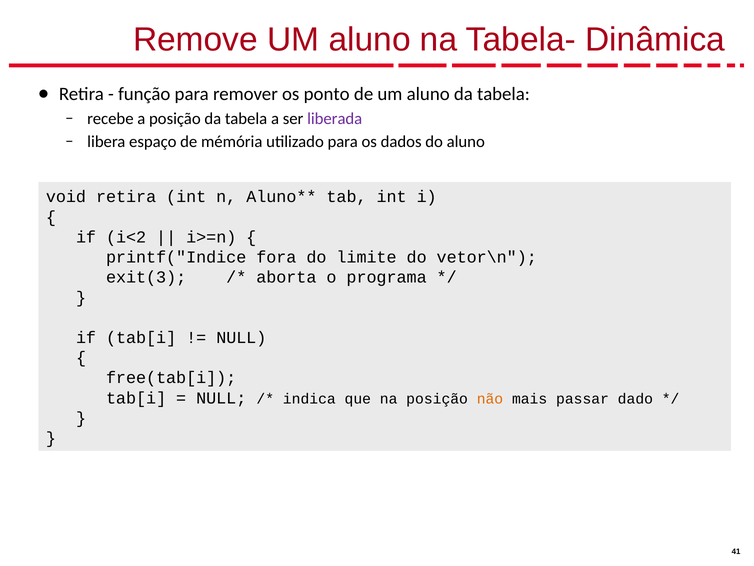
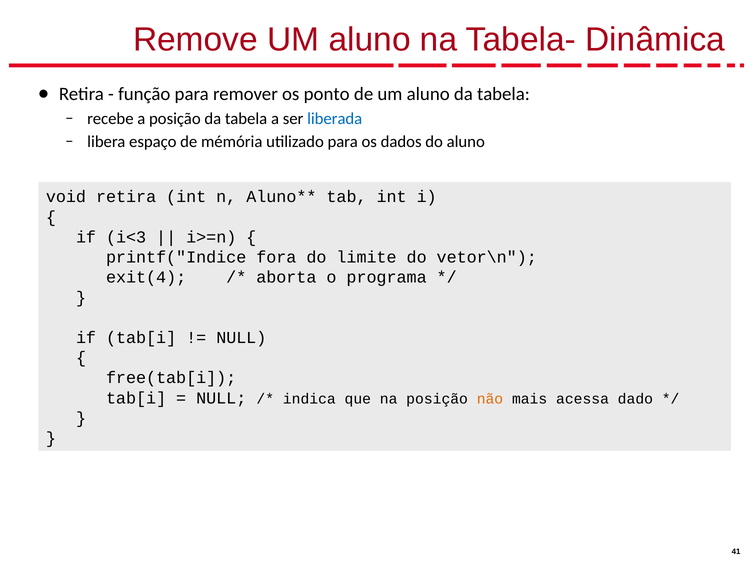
liberada colour: purple -> blue (335, 119)
i<2: i<2 -> i<3 (126, 237)
exit(3: exit(3 -> exit(4 (146, 277)
passar: passar -> acessa (583, 398)
